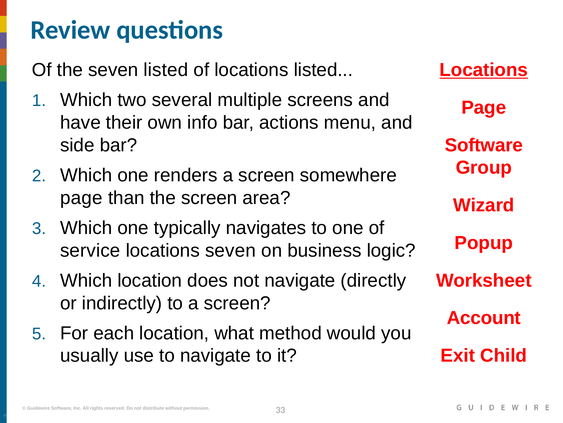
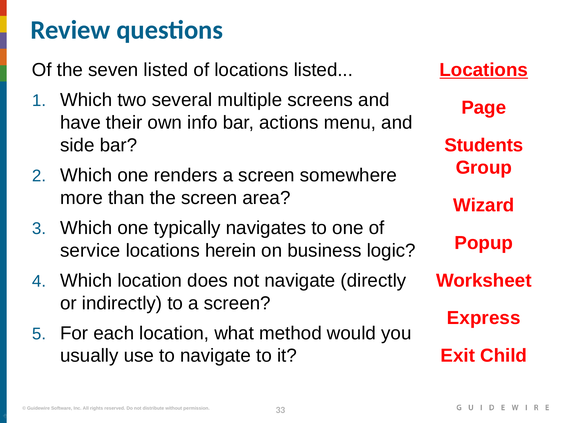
Software: Software -> Students (484, 145)
page: page -> more (81, 197)
locations seven: seven -> herein (231, 250)
Account: Account -> Express (484, 318)
